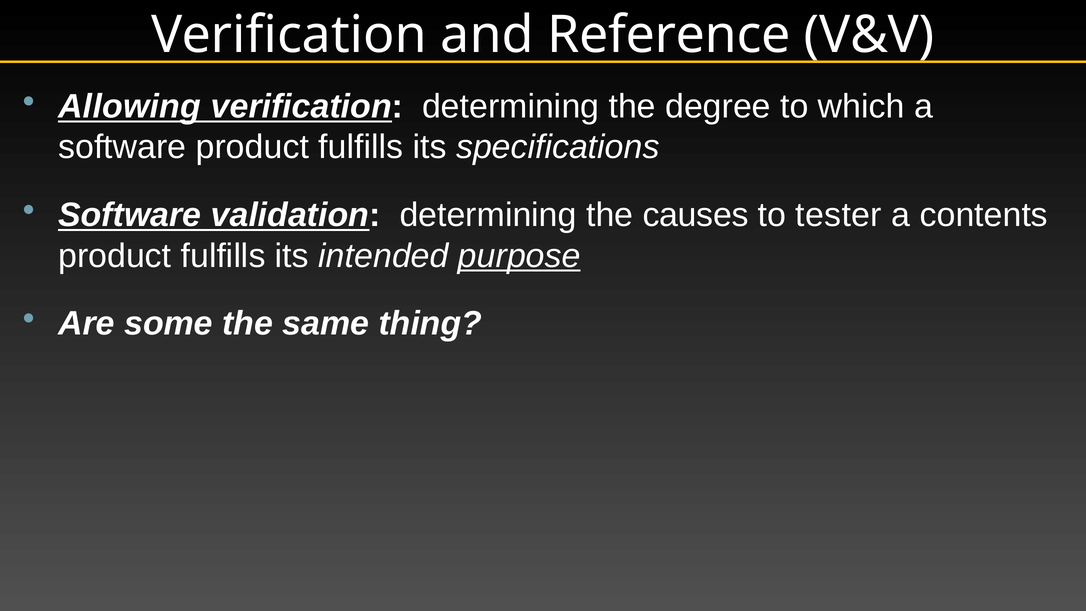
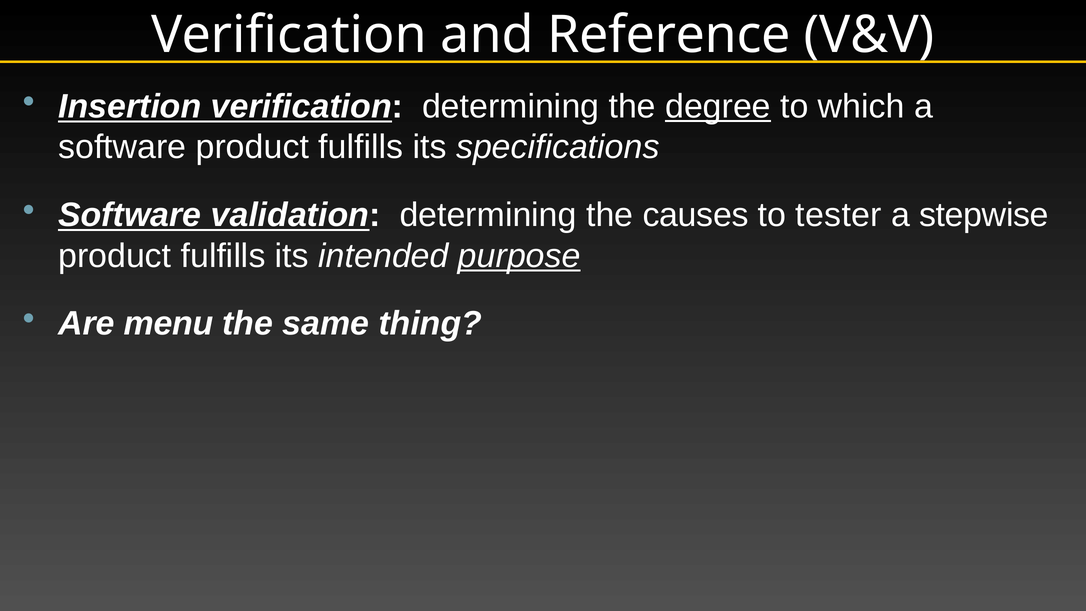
Allowing: Allowing -> Insertion (130, 106)
degree underline: none -> present (718, 106)
contents: contents -> stepwise (984, 215)
some: some -> menu (169, 324)
